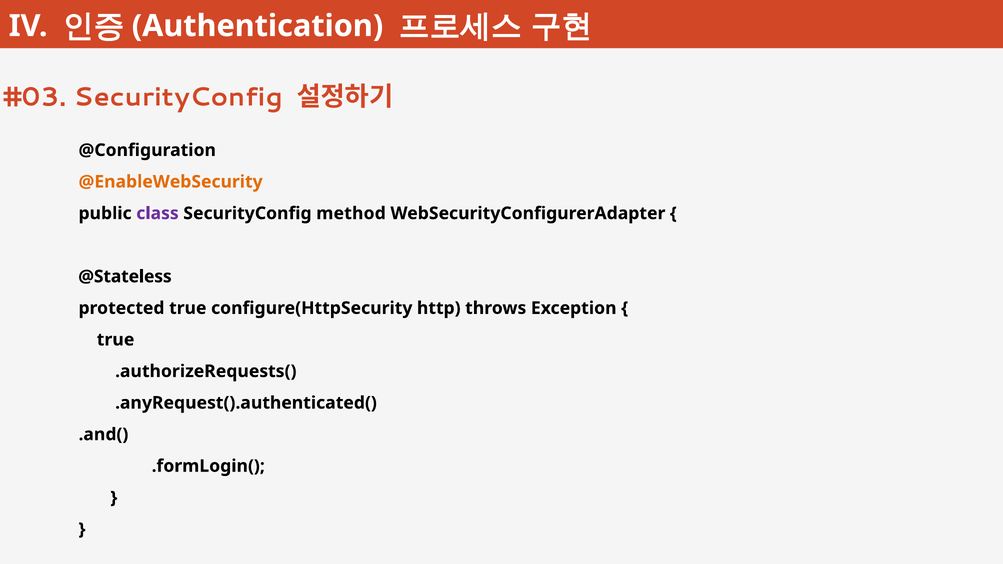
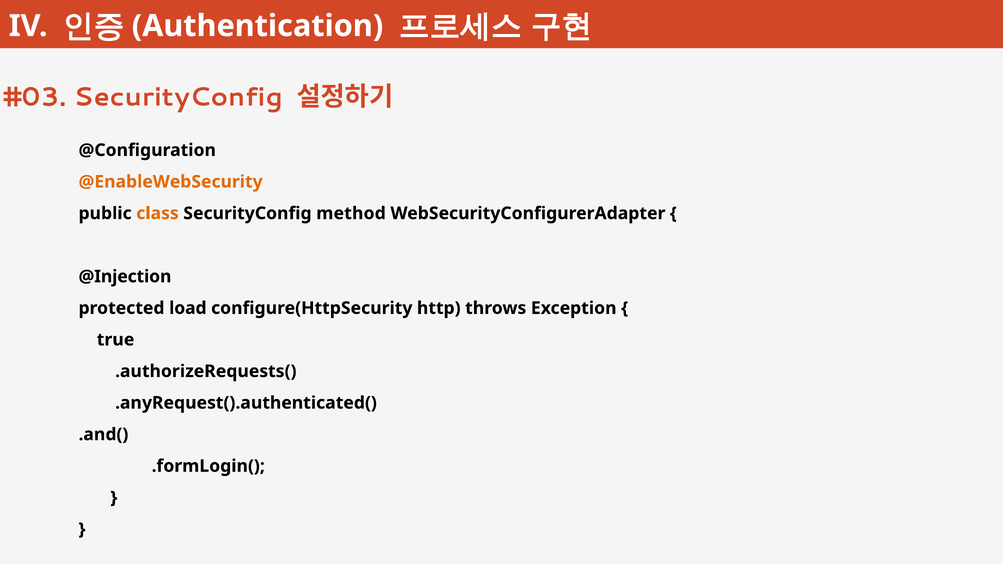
class colour: purple -> orange (157, 213)
@Stateless: @Stateless -> @Injection (125, 277)
protected true: true -> load (188, 308)
